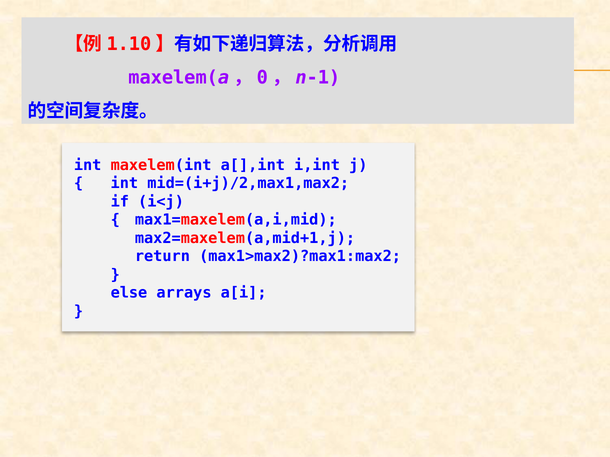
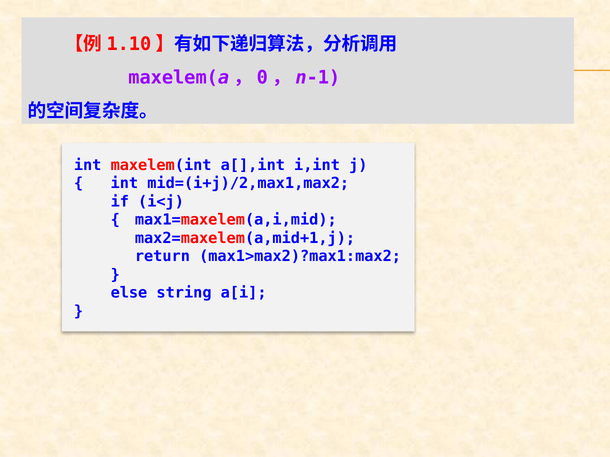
arrays: arrays -> string (184, 293)
